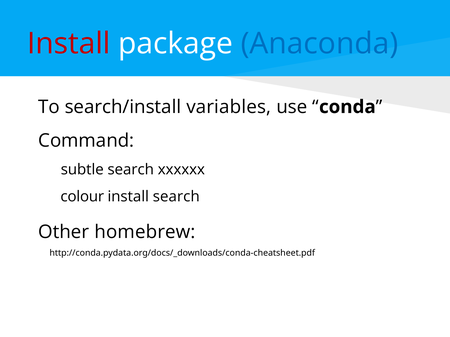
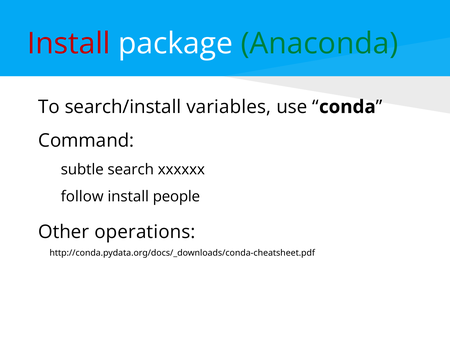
Anaconda colour: blue -> green (320, 44)
colour: colour -> follow (82, 197)
install search: search -> people (176, 197)
homebrew: homebrew -> operations (145, 232)
